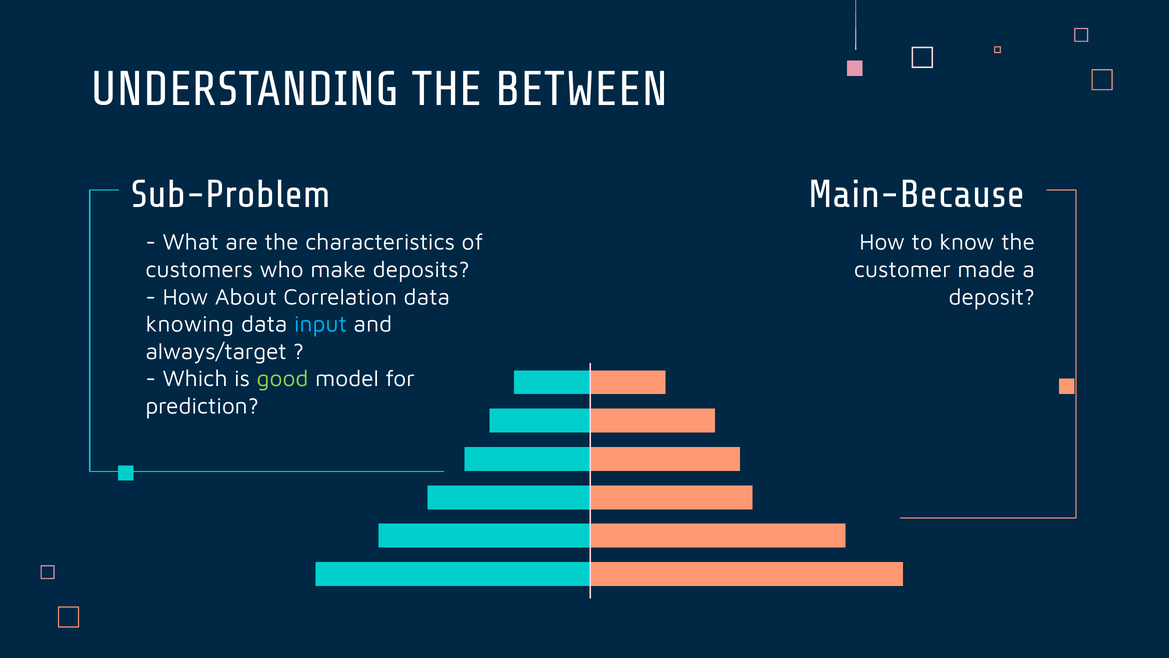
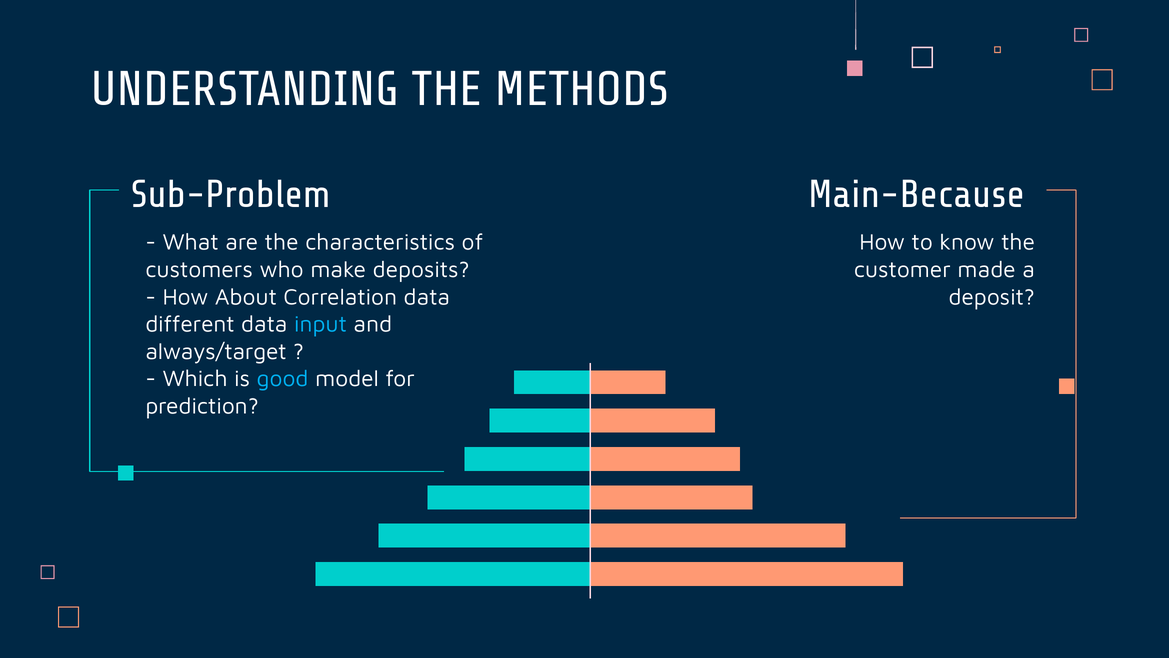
BETWEEN: BETWEEN -> METHODS (582, 89)
knowing: knowing -> different (190, 324)
good colour: light green -> light blue (283, 379)
